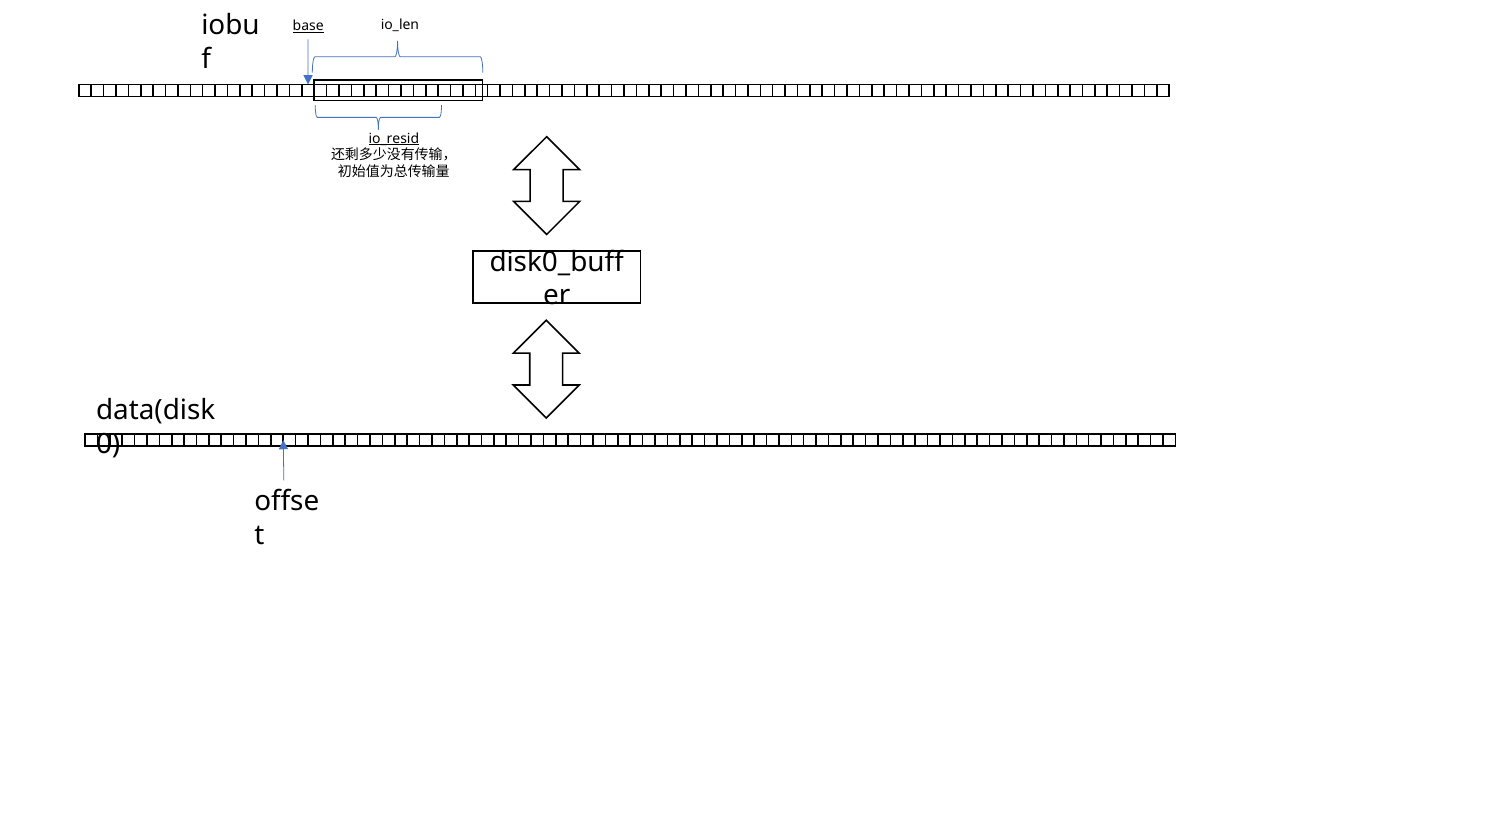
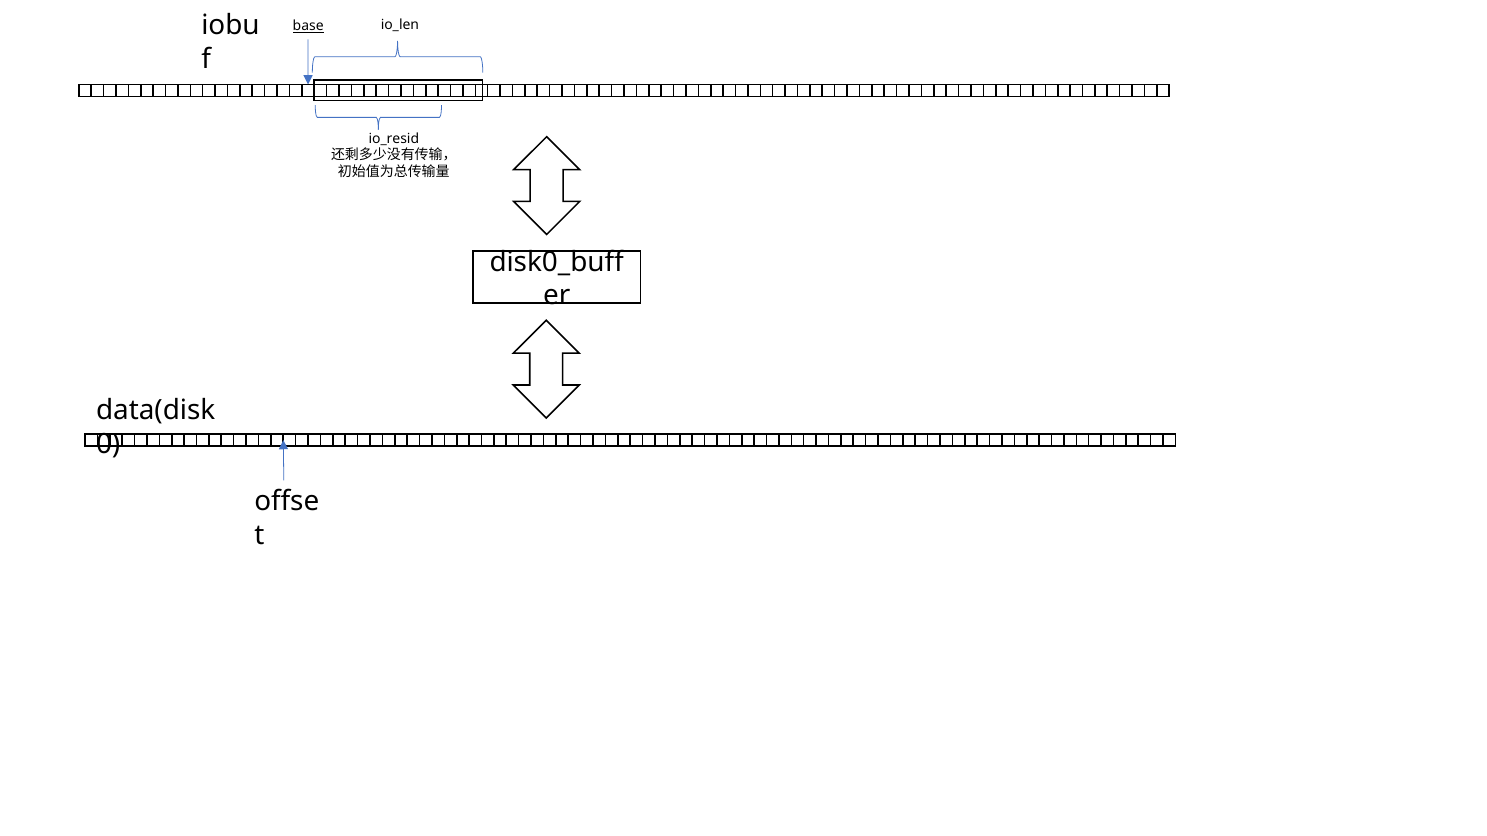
io_resid underline: present -> none (394, 139)
